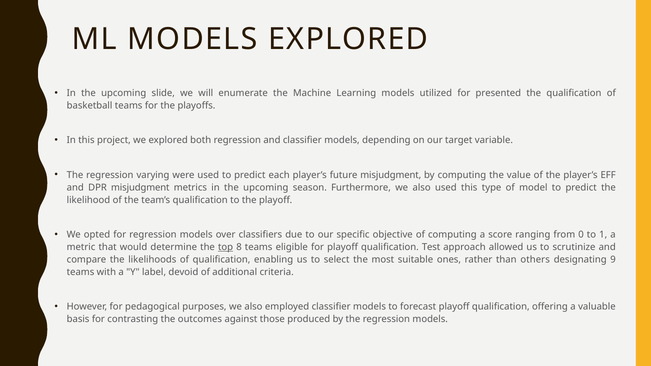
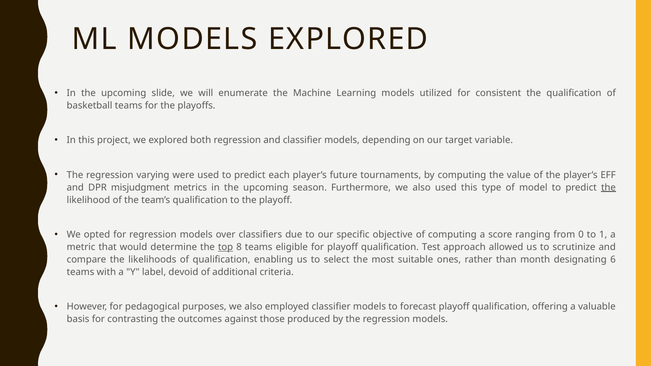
presented: presented -> consistent (498, 93)
future misjudgment: misjudgment -> tournaments (391, 175)
the underline: none -> present (609, 188)
others: others -> month (535, 260)
9: 9 -> 6 (613, 260)
